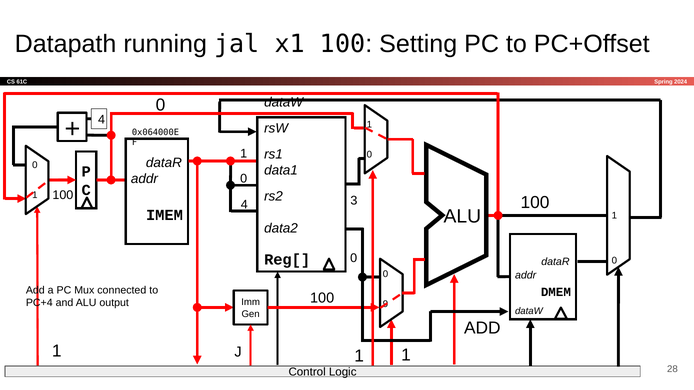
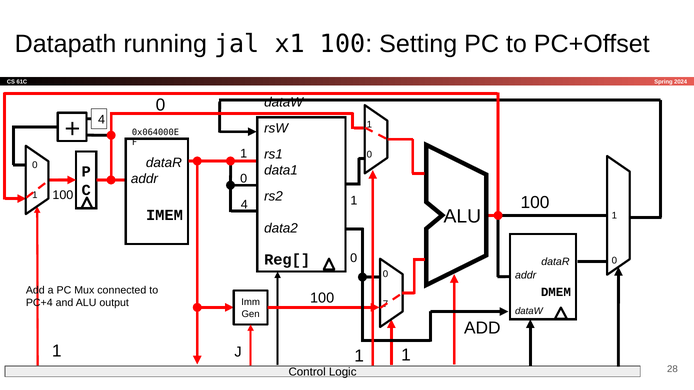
4 3: 3 -> 1 (354, 201)
9: 9 -> 7 (385, 304)
